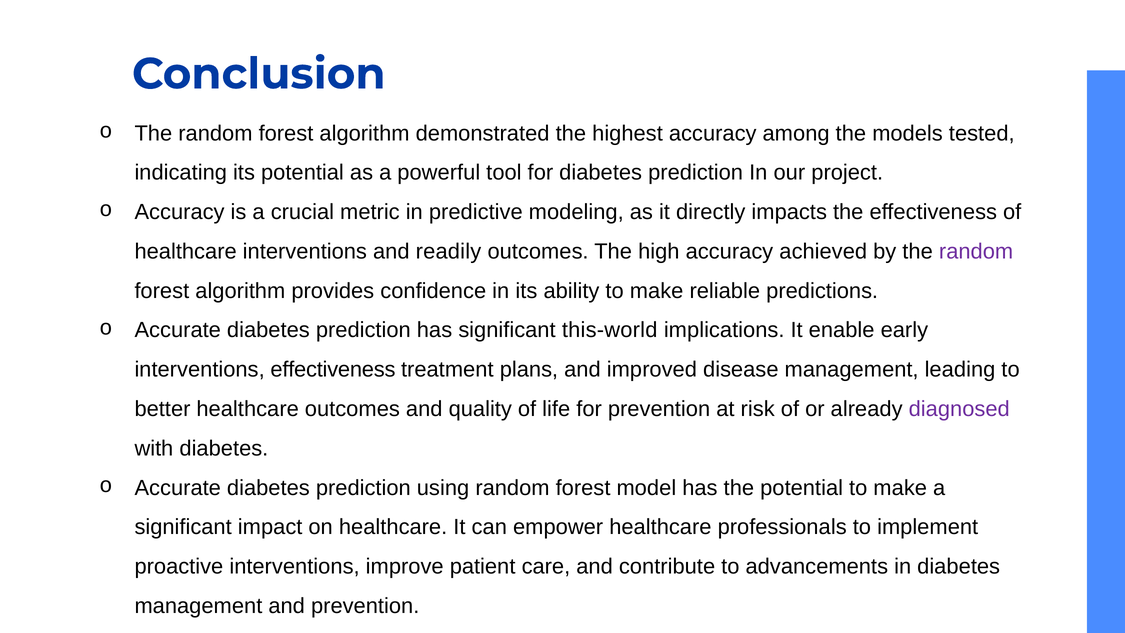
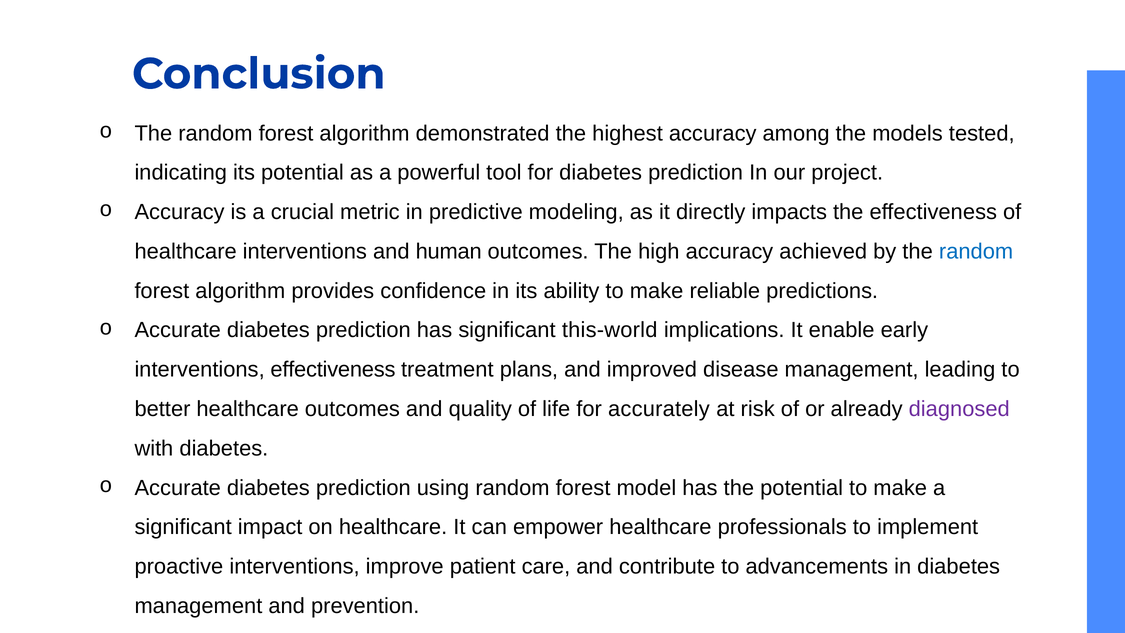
readily: readily -> human (449, 251)
random colour: purple -> blue (976, 251)
for prevention: prevention -> accurately (659, 409)
